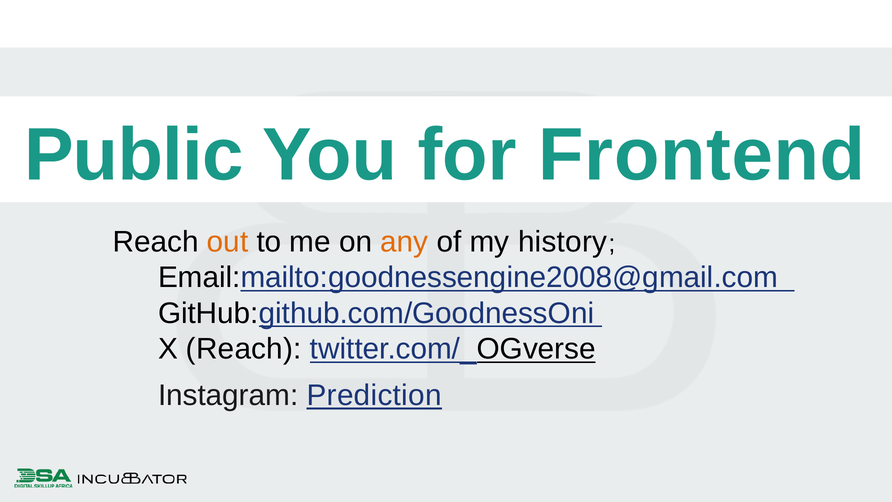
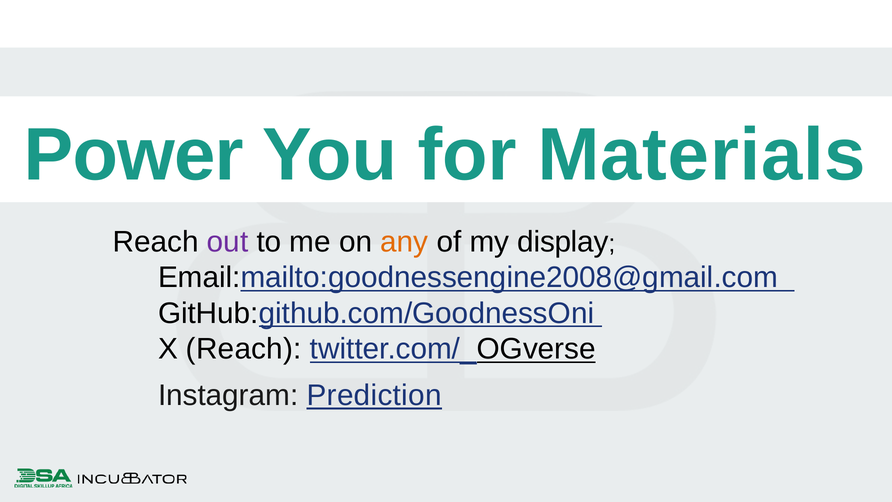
Public: Public -> Power (134, 155)
Frontend: Frontend -> Materials (702, 155)
out colour: orange -> purple (228, 242)
history: history -> display (563, 242)
